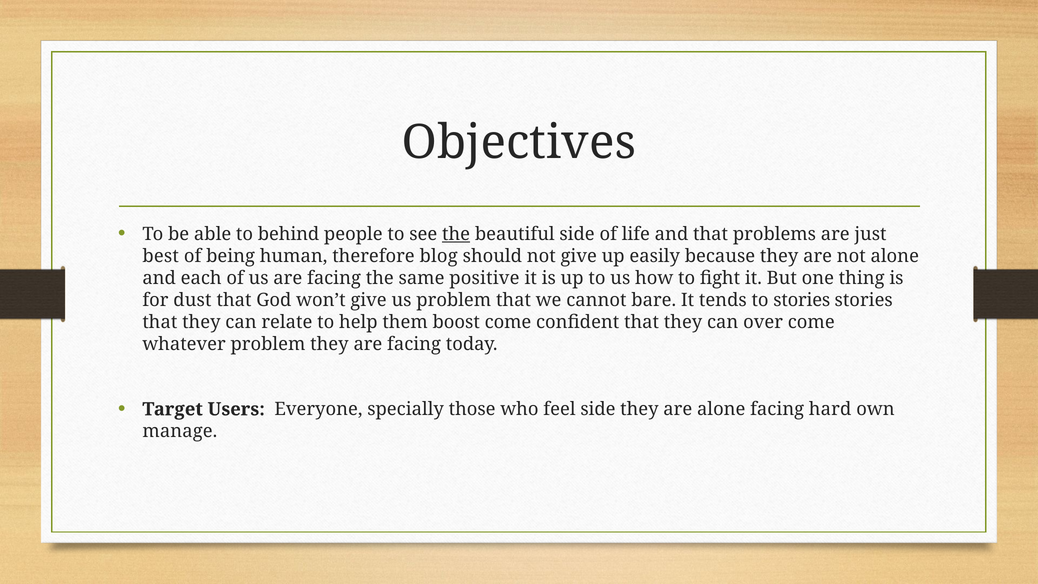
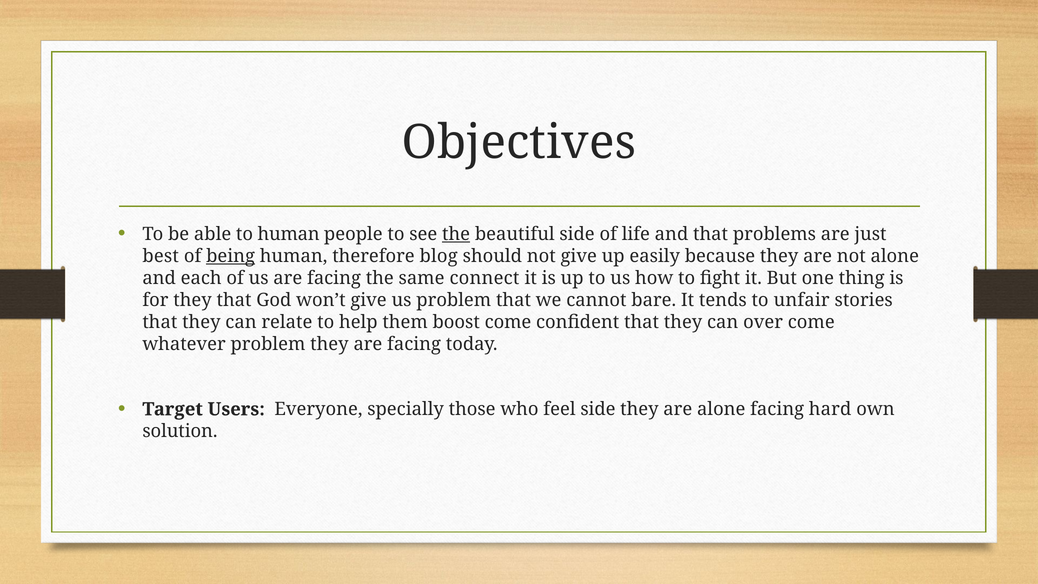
to behind: behind -> human (289, 234)
being underline: none -> present (231, 256)
positive: positive -> connect (484, 278)
for dust: dust -> they (193, 300)
to stories: stories -> unfair (802, 300)
manage: manage -> solution (180, 431)
